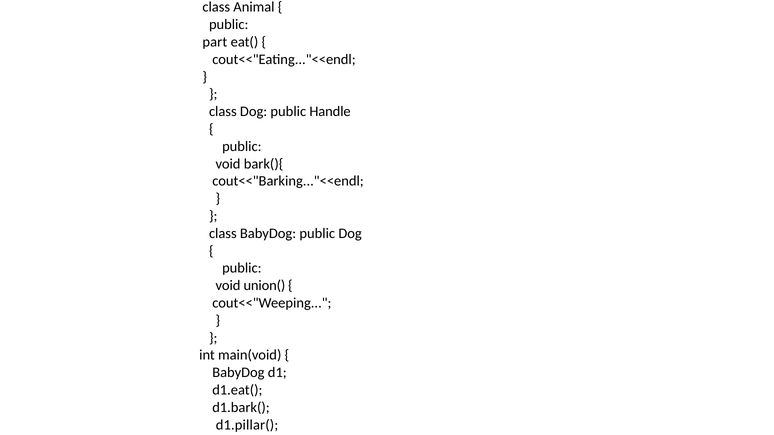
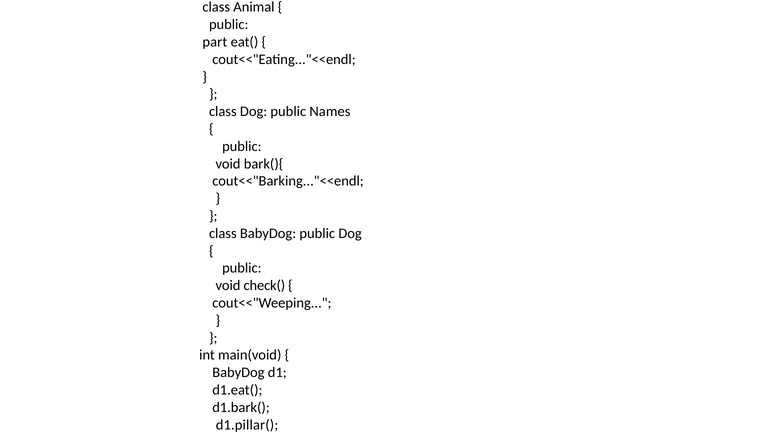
Handle: Handle -> Names (330, 112)
union(: union( -> check( (264, 286)
